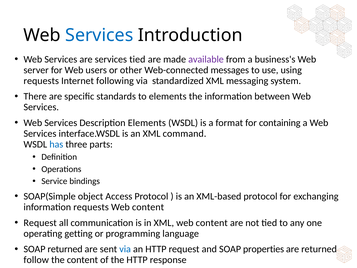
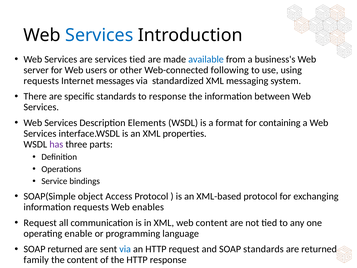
available colour: purple -> blue (206, 59)
messages: messages -> following (230, 70)
following: following -> messages (115, 81)
to elements: elements -> response (168, 96)
command: command -> properties (185, 133)
has colour: blue -> purple (56, 144)
content: content -> enables (148, 207)
getting: getting -> enable (78, 233)
SOAP properties: properties -> standards (263, 249)
follow: follow -> family (36, 260)
